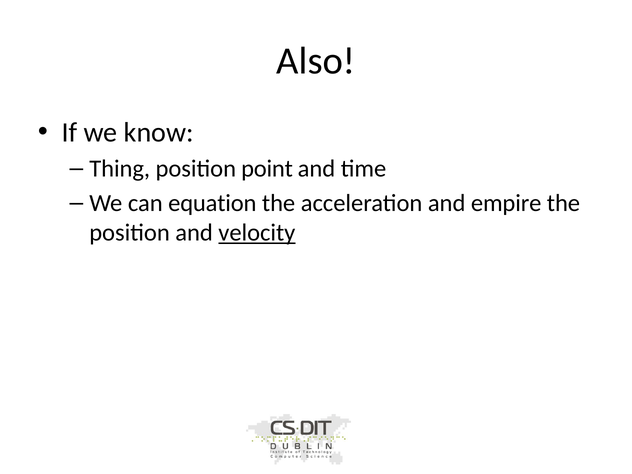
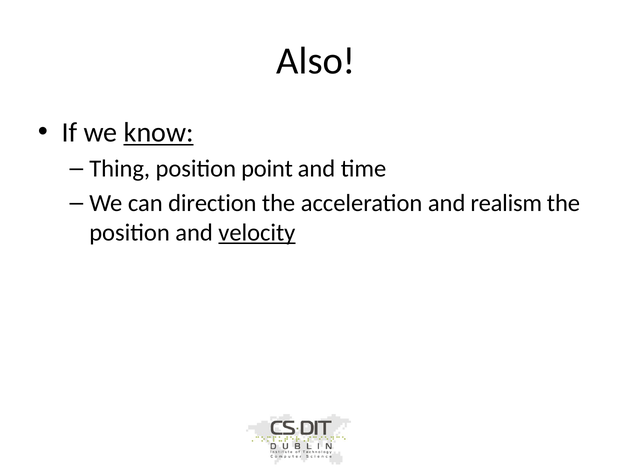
know underline: none -> present (159, 133)
equation: equation -> direction (212, 203)
empire: empire -> realism (506, 203)
